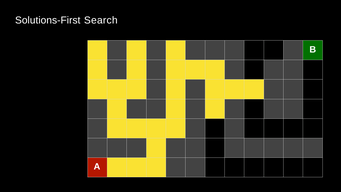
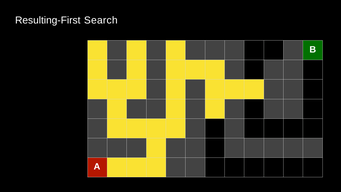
Solutions-First: Solutions-First -> Resulting-First (48, 20)
